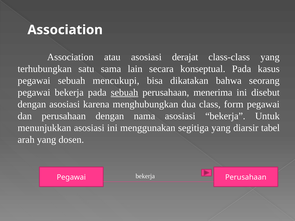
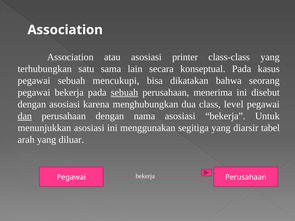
derajat: derajat -> printer (185, 57)
form: form -> level (234, 104)
dan underline: none -> present (25, 116)
dosen: dosen -> diluar (71, 140)
